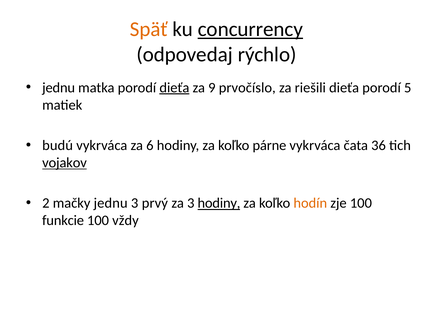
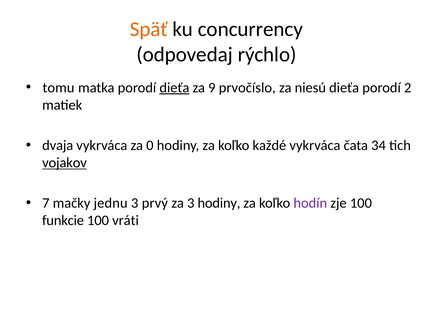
concurrency underline: present -> none (250, 29)
jednu: jednu -> tomu (58, 88)
riešili: riešili -> niesú (310, 88)
5: 5 -> 2 (408, 88)
budú: budú -> dvaja (58, 145)
6: 6 -> 0 (150, 145)
párne: párne -> každé (269, 145)
36: 36 -> 34 (379, 145)
2: 2 -> 7 (46, 203)
hodiny underline: present -> none (219, 203)
hodín colour: orange -> purple (310, 203)
vždy: vždy -> vráti (125, 220)
